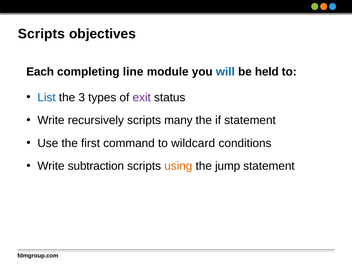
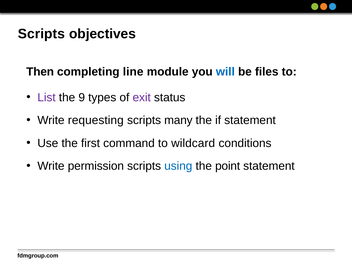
Each: Each -> Then (40, 72)
held: held -> files (267, 72)
List colour: blue -> purple (47, 97)
3: 3 -> 9 (82, 97)
recursively: recursively -> requesting (96, 120)
subtraction: subtraction -> permission (96, 166)
using colour: orange -> blue (178, 166)
jump: jump -> point (228, 166)
